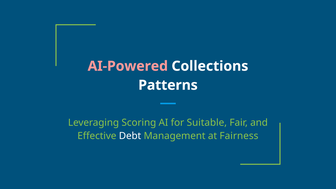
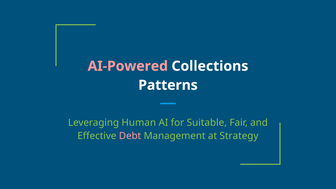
Scoring: Scoring -> Human (139, 123)
Debt colour: white -> pink (130, 136)
Fairness: Fairness -> Strategy (239, 136)
